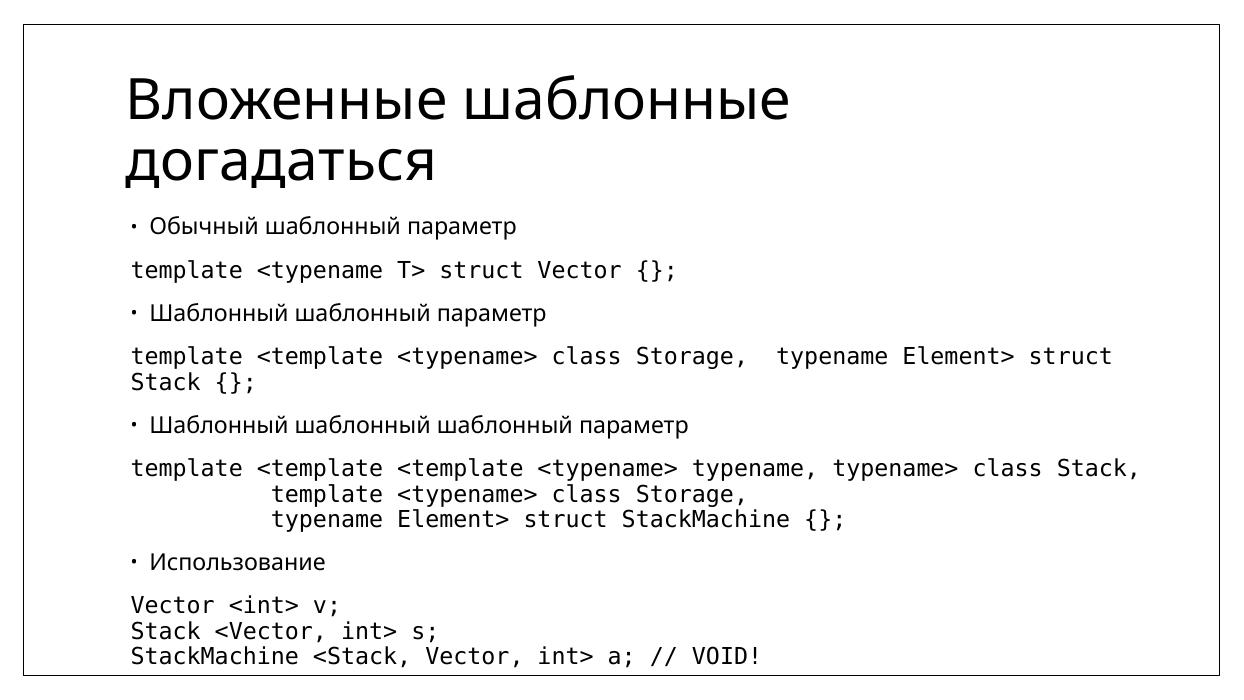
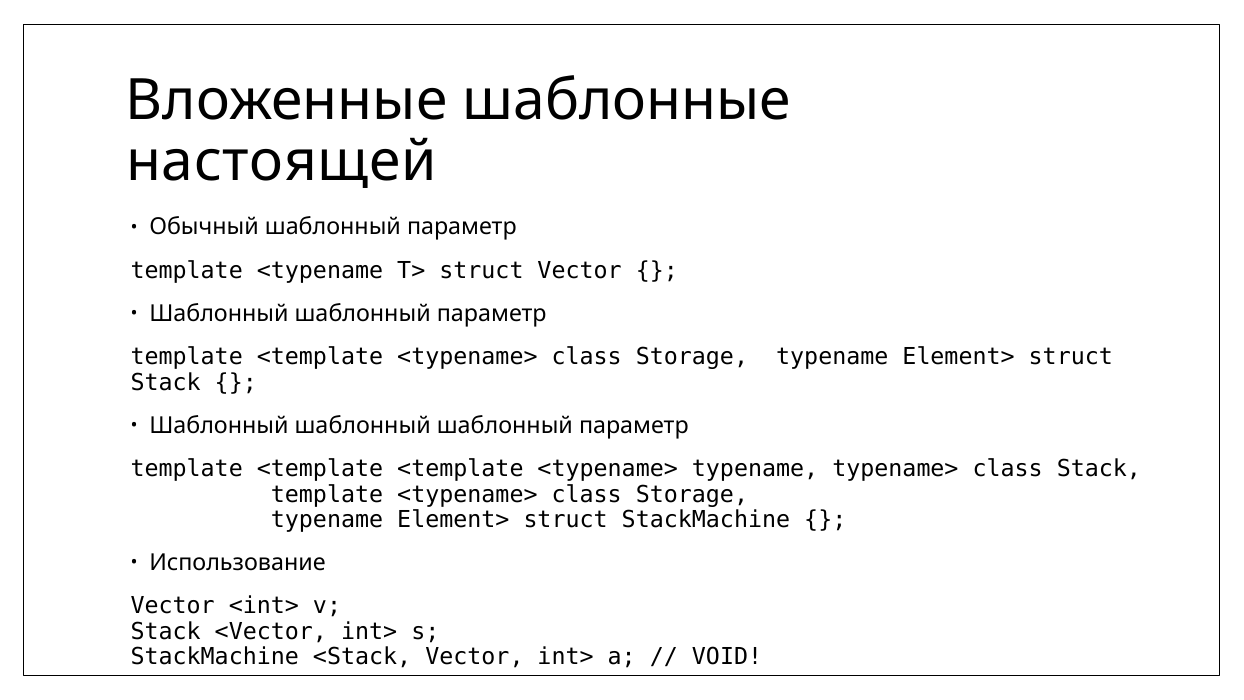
догадаться: догадаться -> настоящей (282, 162)
